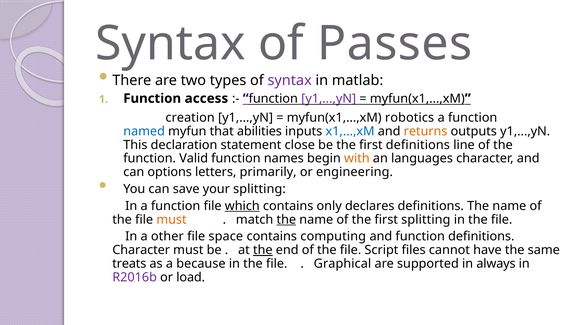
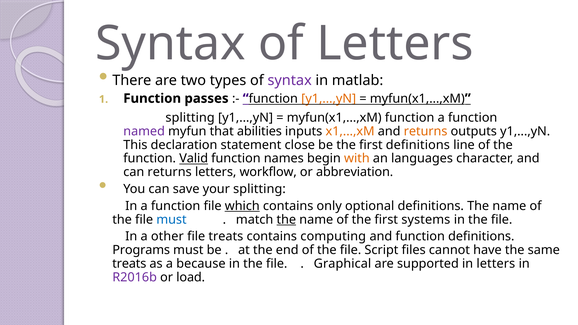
of Passes: Passes -> Letters (395, 43)
access: access -> passes (207, 99)
y1,...,yN colour: purple -> orange (329, 99)
creation: creation -> splitting (190, 118)
myfun(x1,...,xM robotics: robotics -> function (410, 118)
named colour: blue -> purple (144, 131)
x1,...,xM colour: blue -> orange (350, 131)
Valid underline: none -> present (194, 159)
can options: options -> returns (170, 172)
primarily: primarily -> workflow (268, 172)
engineering: engineering -> abbreviation (355, 172)
declares: declares -> optional (370, 206)
must colour: orange -> blue (171, 220)
first splitting: splitting -> systems (426, 220)
file space: space -> treats (226, 237)
Character: Character -> Programs (141, 250)
the underline: present -> none (263, 250)
in always: always -> letters (496, 264)
